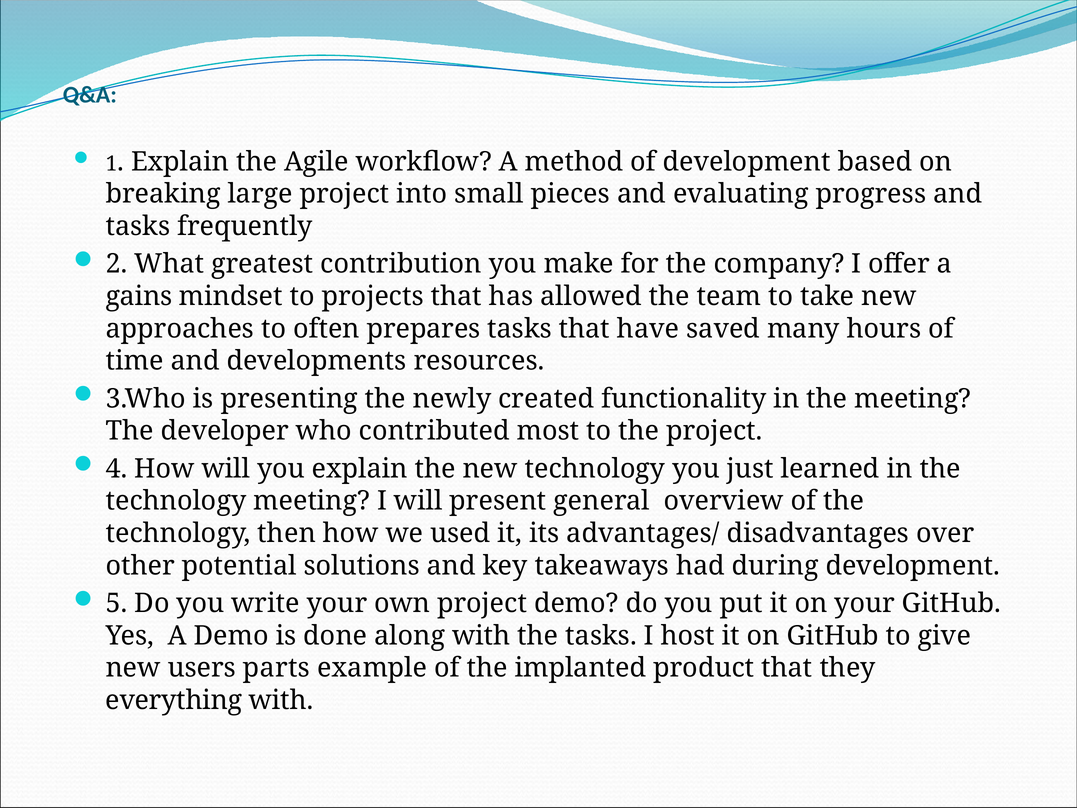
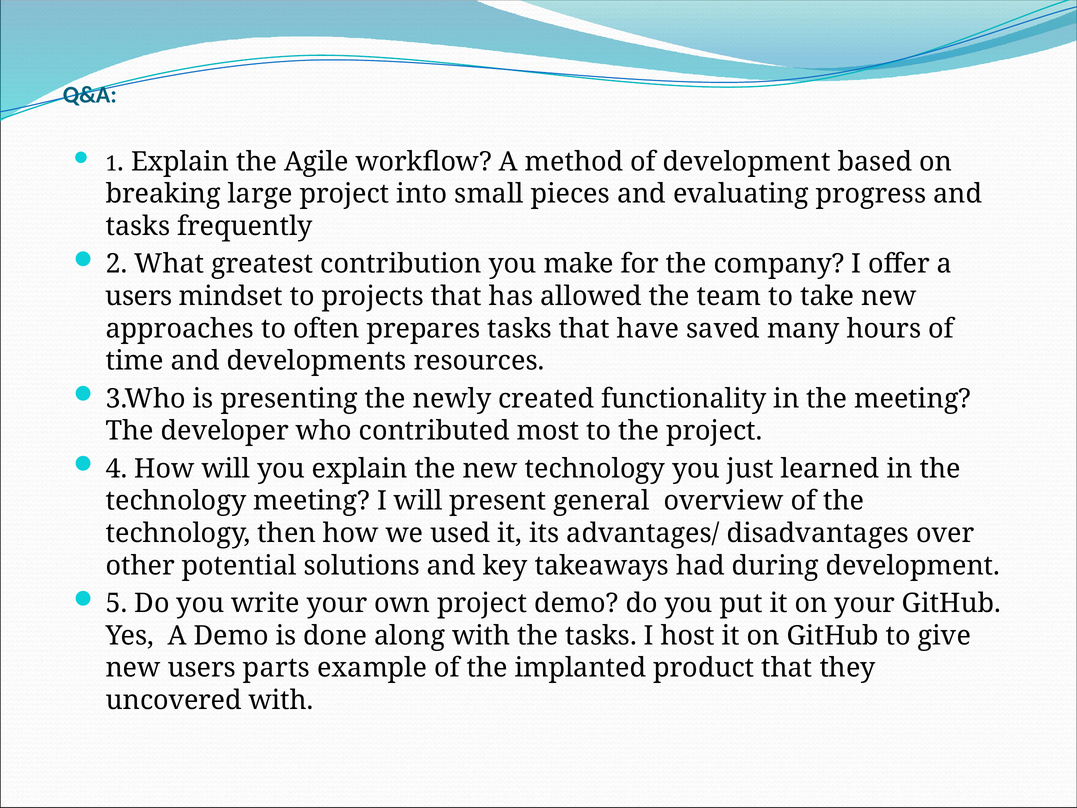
gains: gains -> users (139, 296)
everything: everything -> uncovered (174, 700)
